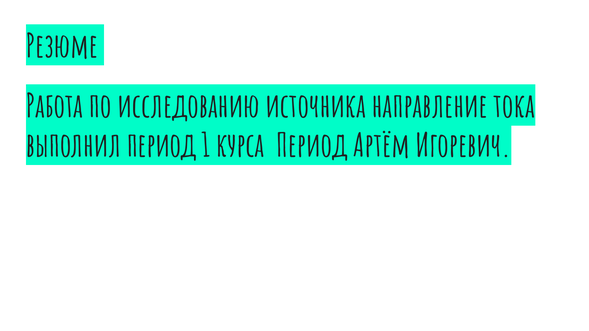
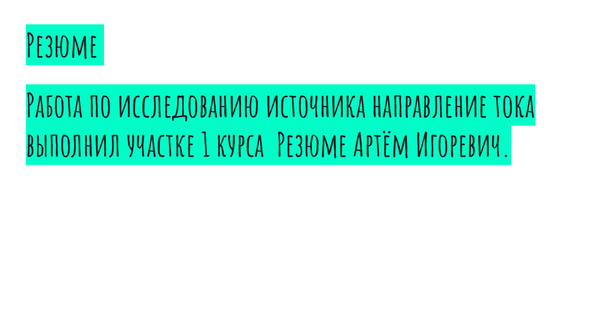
выполнил период: период -> участке (161, 146)
курса Период: Период -> Резюме (312, 146)
